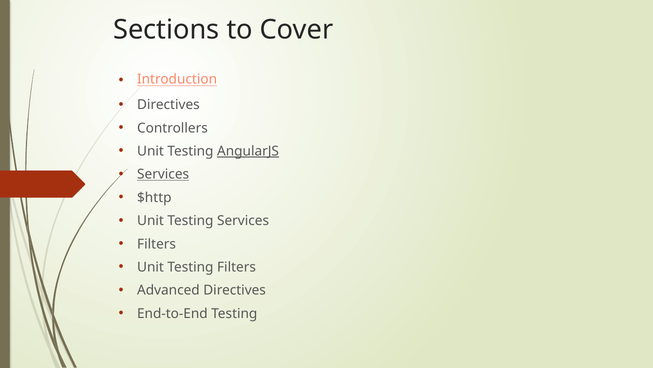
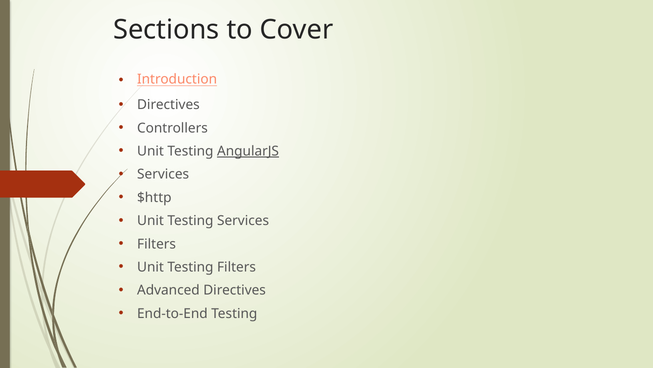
Services underline: present -> none (163, 174)
